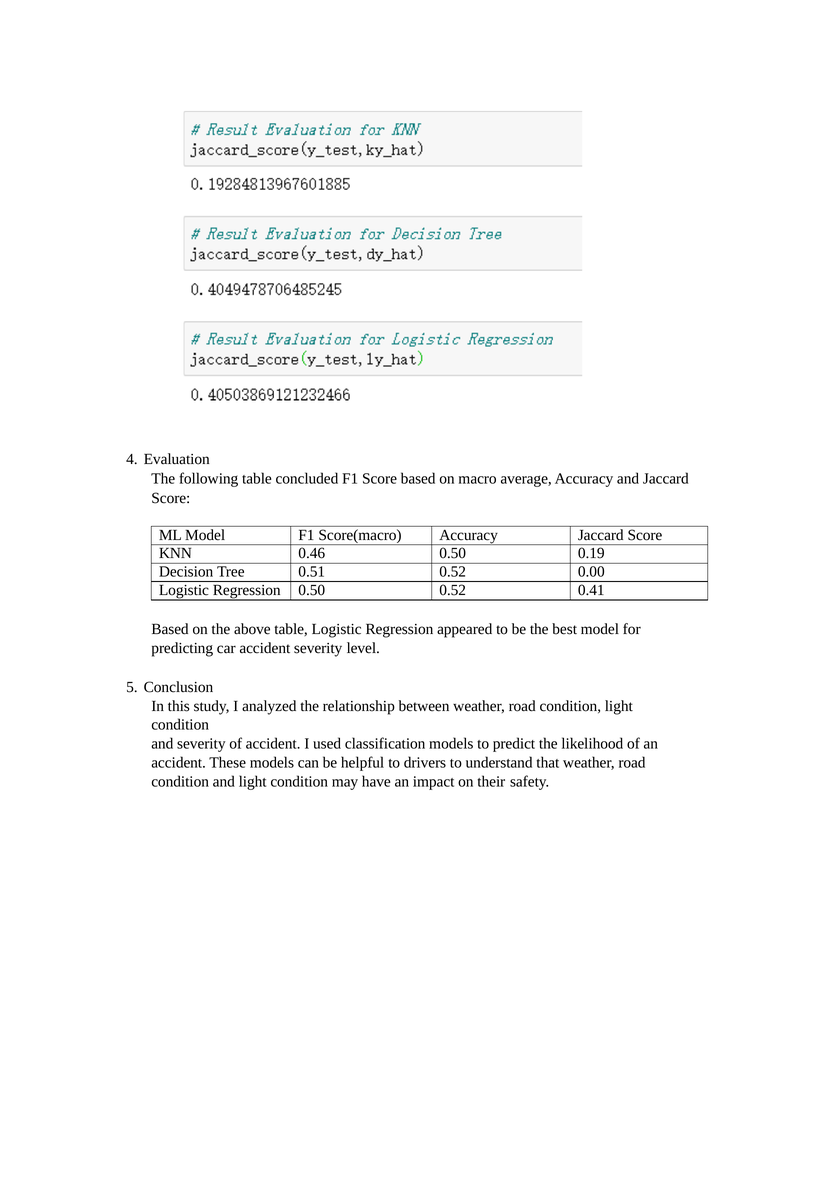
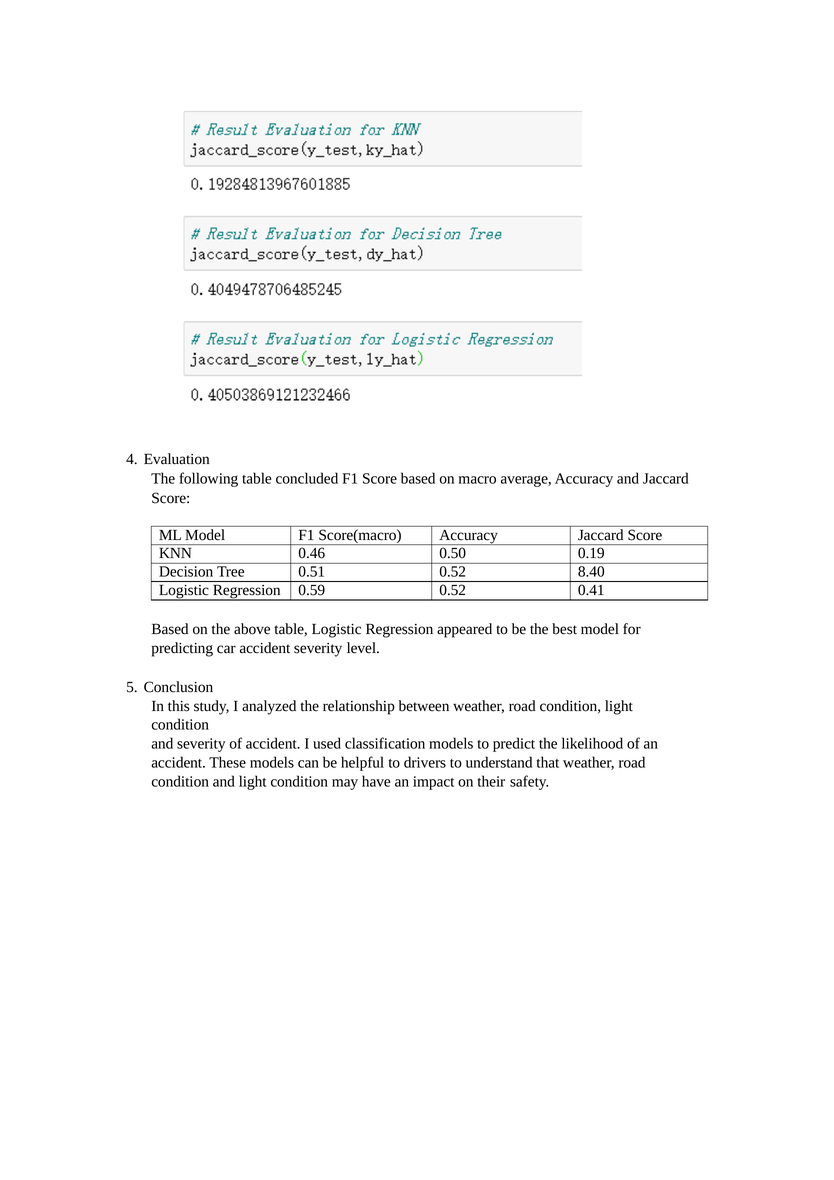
0.00: 0.00 -> 8.40 (591, 572)
Regression 0.50: 0.50 -> 0.59 (312, 590)
